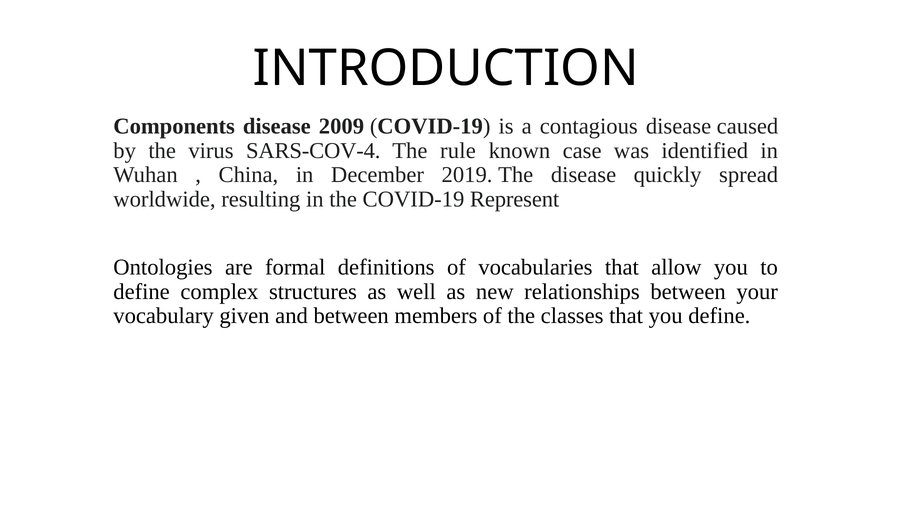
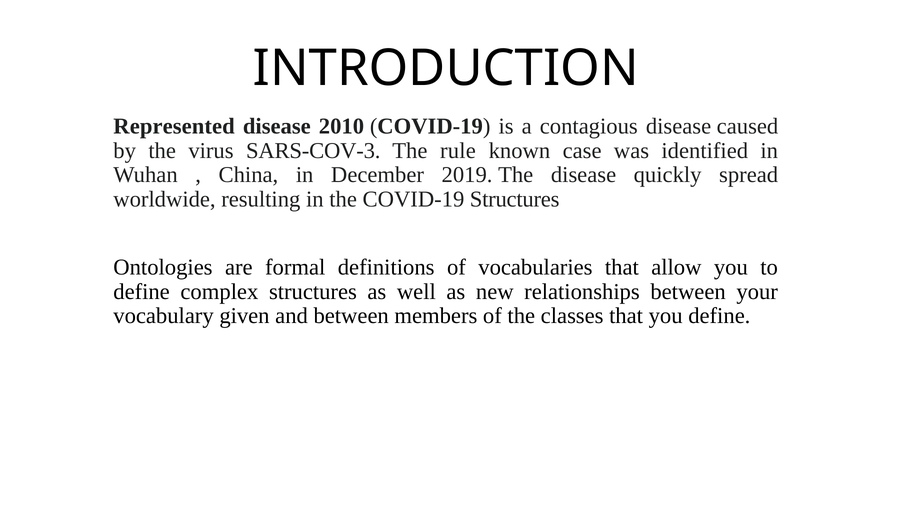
Components: Components -> Represented (174, 126)
2009: 2009 -> 2010 (341, 126)
SARS-COV-4: SARS-COV-4 -> SARS-COV-3 (313, 151)
COVID-19 Represent: Represent -> Structures (515, 199)
